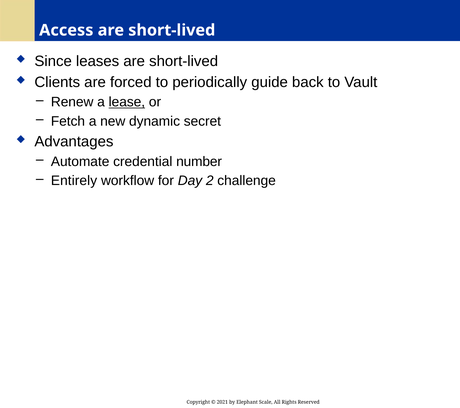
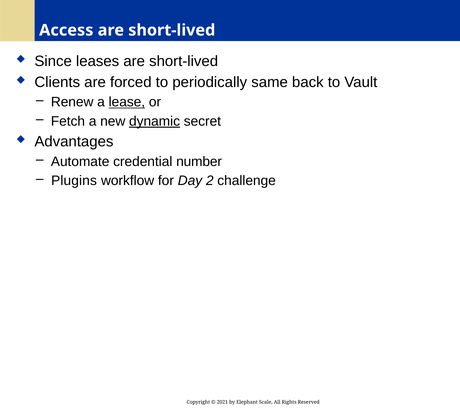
guide: guide -> same (270, 82)
dynamic underline: none -> present (155, 121)
Entirely: Entirely -> Plugins (74, 180)
